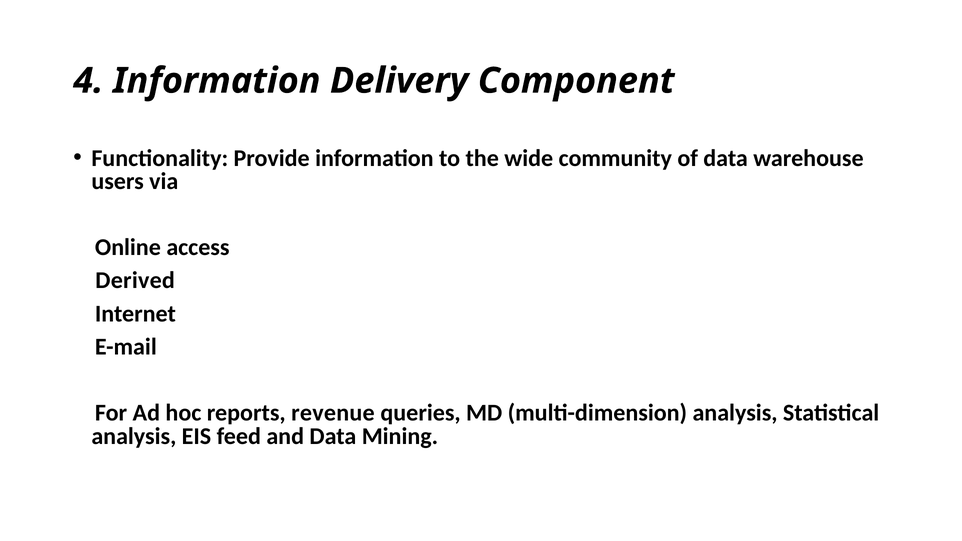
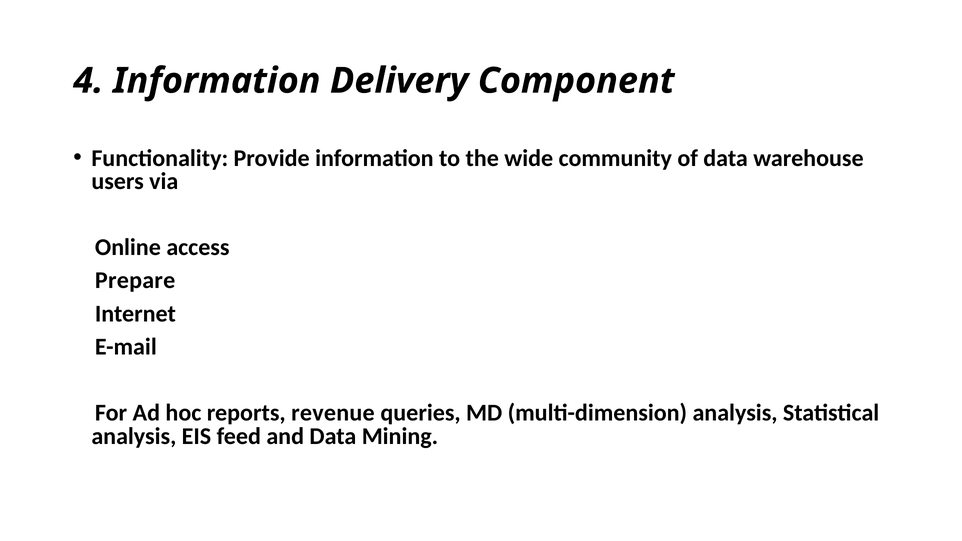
Derived: Derived -> Prepare (135, 281)
